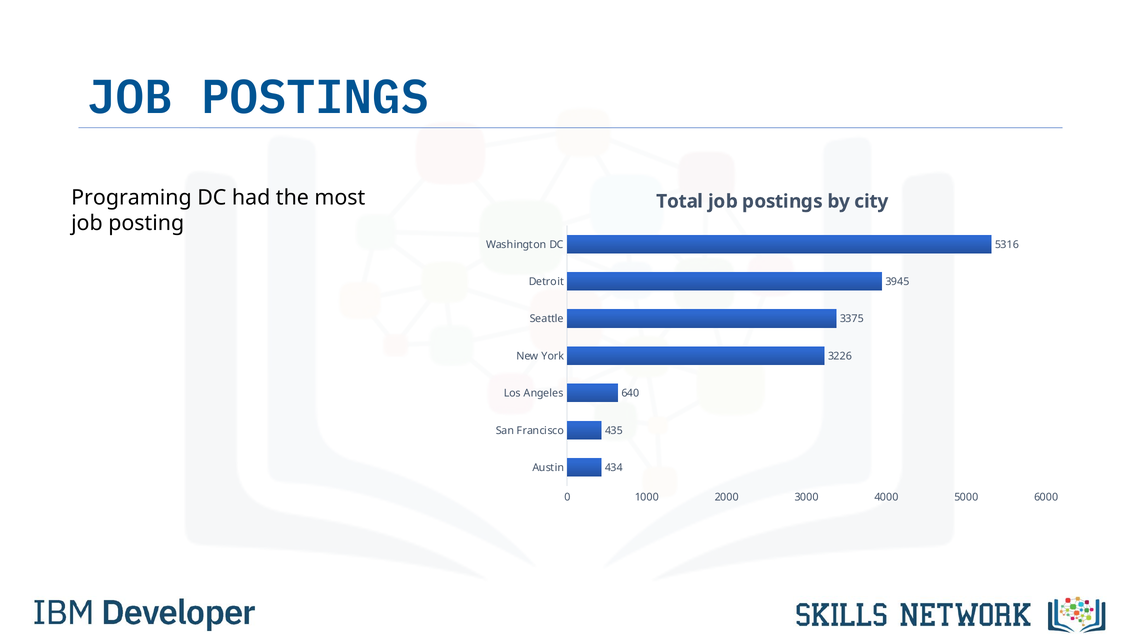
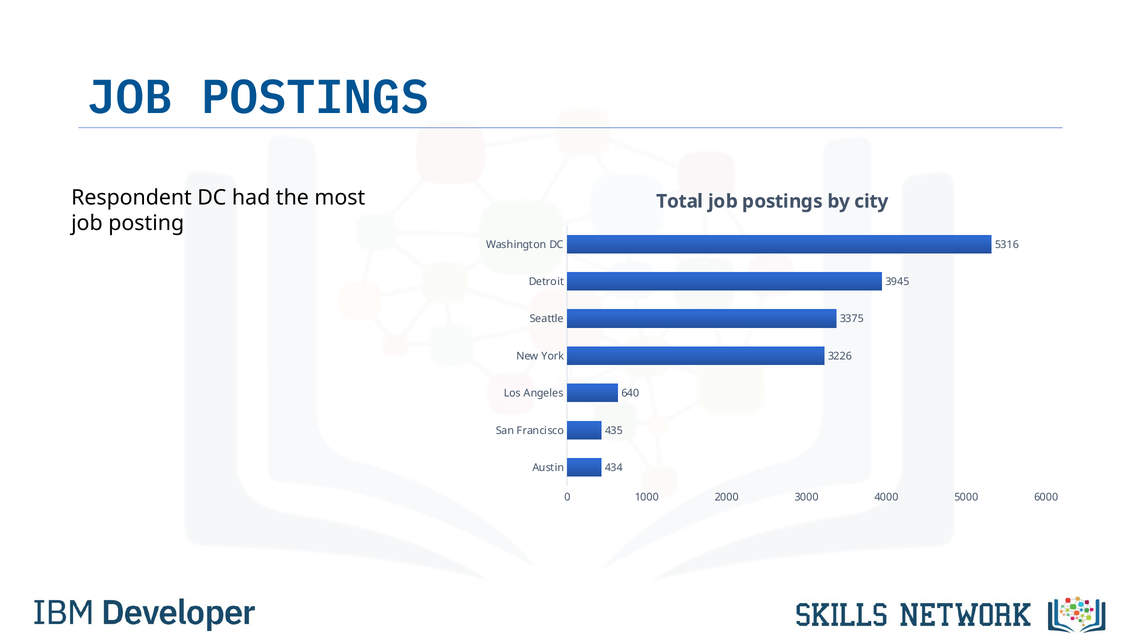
Programing: Programing -> Respondent (131, 198)
